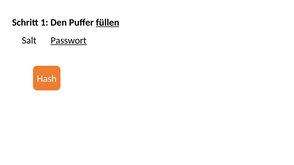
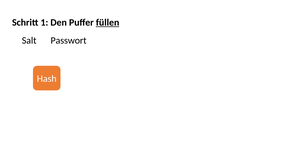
Passwort underline: present -> none (69, 41)
